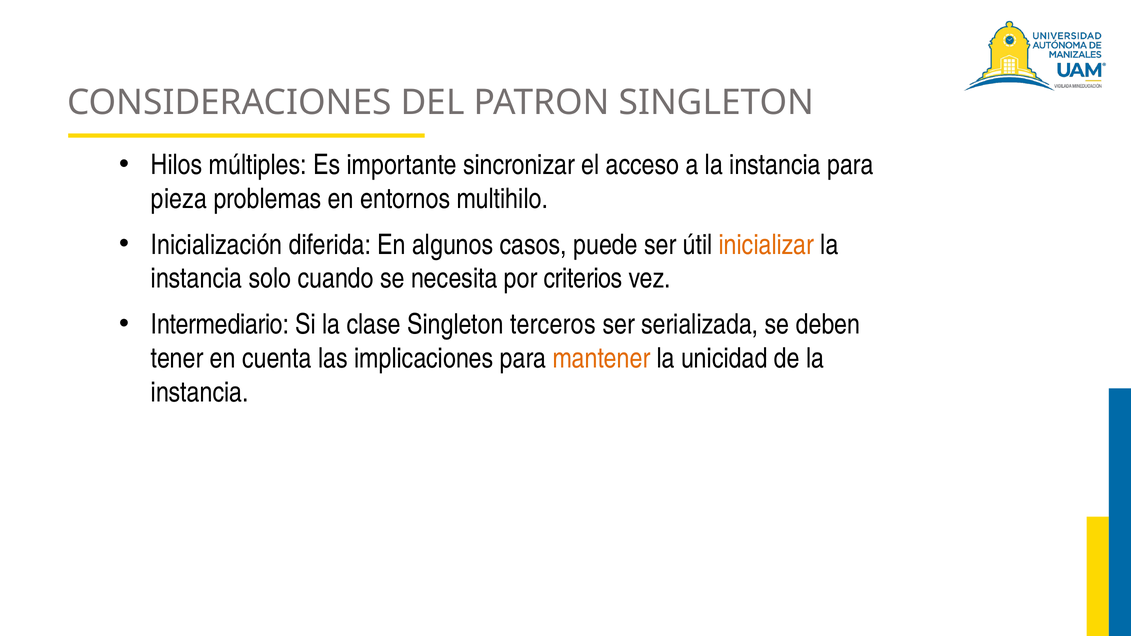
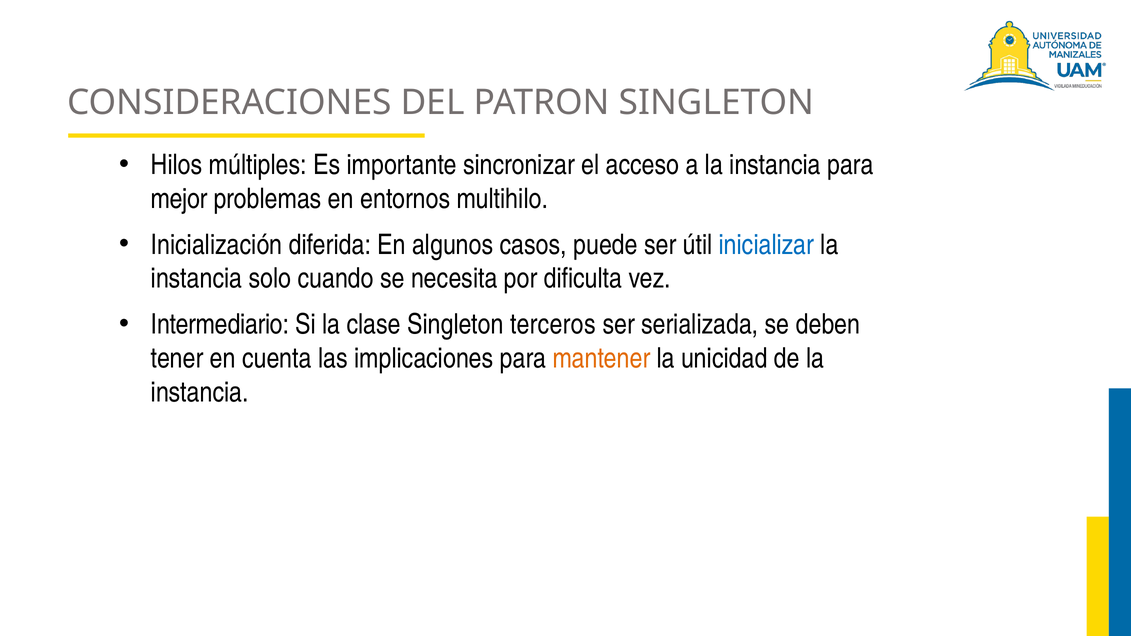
pieza: pieza -> mejor (179, 199)
inicializar colour: orange -> blue (766, 245)
criterios: criterios -> dificulta (583, 279)
